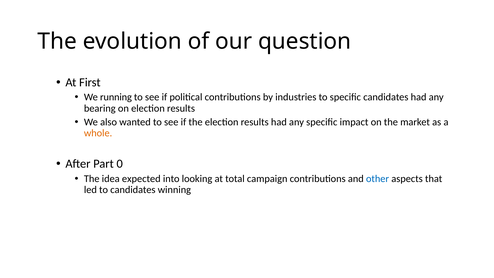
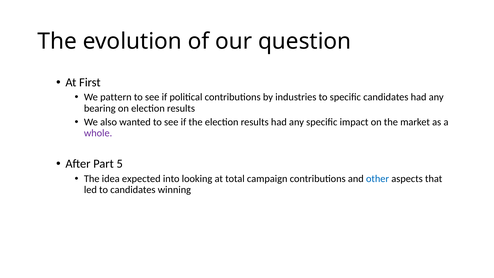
running: running -> pattern (116, 97)
whole colour: orange -> purple (98, 133)
0: 0 -> 5 (120, 164)
